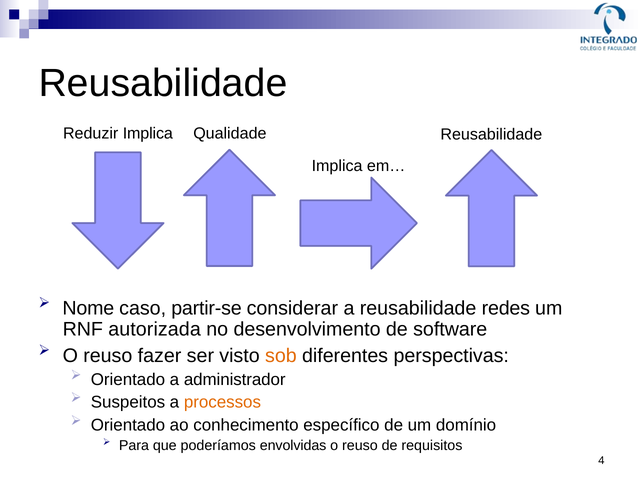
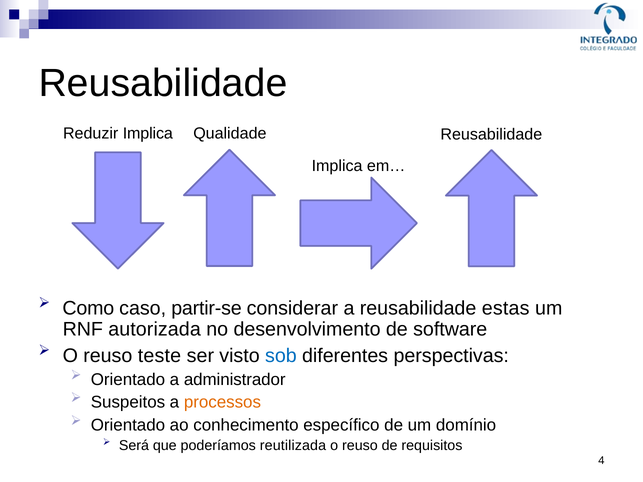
Nome: Nome -> Como (88, 308)
redes: redes -> estas (506, 308)
fazer: fazer -> teste (159, 356)
sob colour: orange -> blue (281, 356)
Para: Para -> Será (134, 446)
envolvidas: envolvidas -> reutilizada (293, 446)
